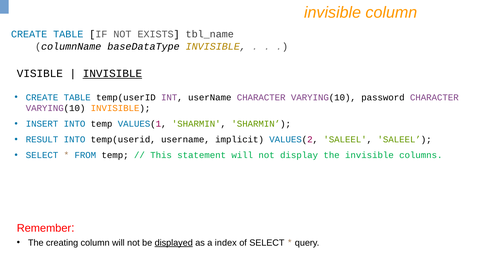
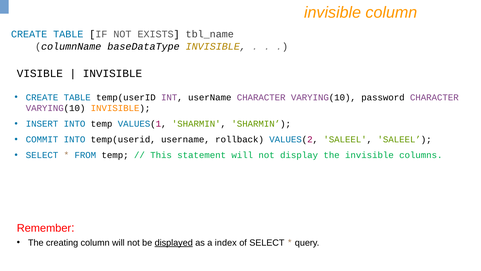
INVISIBLE underline: present -> none (112, 73)
RESULT: RESULT -> COMMIT (42, 139)
implicit: implicit -> rollback (240, 139)
